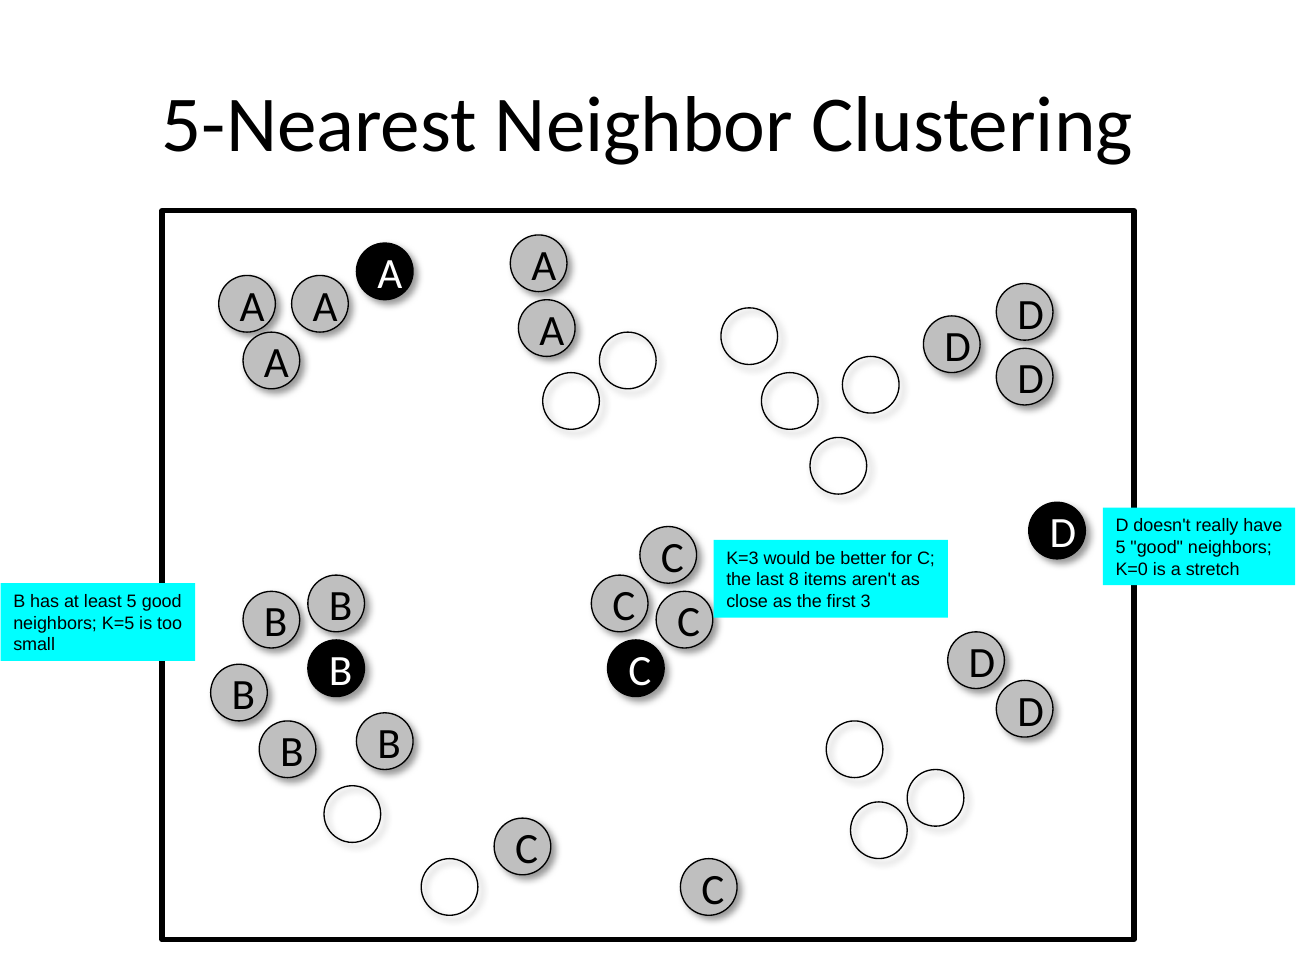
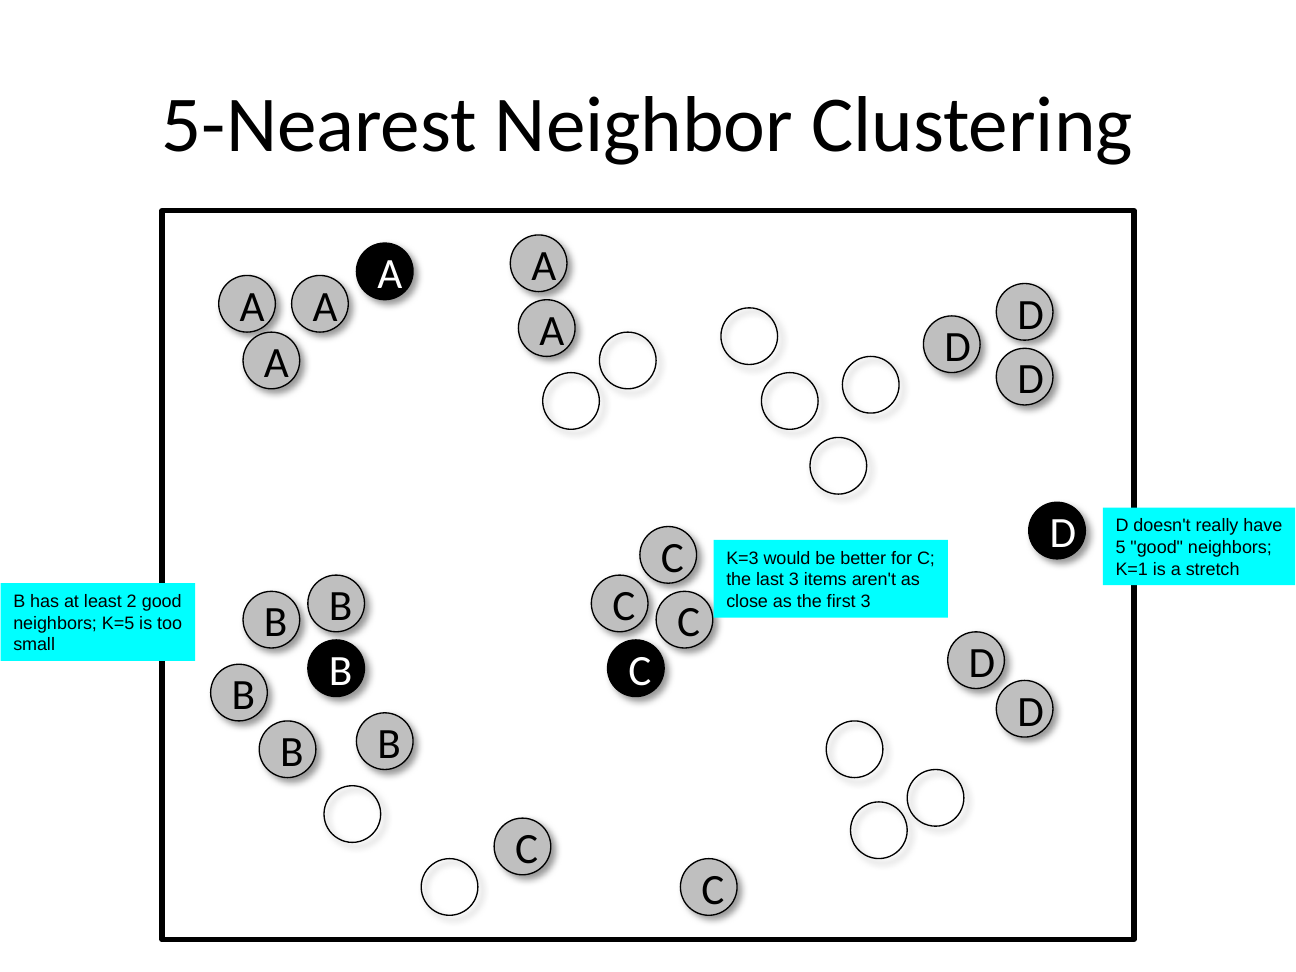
K=0: K=0 -> K=1 (1132, 569)
last 8: 8 -> 3 (794, 580)
least 5: 5 -> 2 (132, 602)
